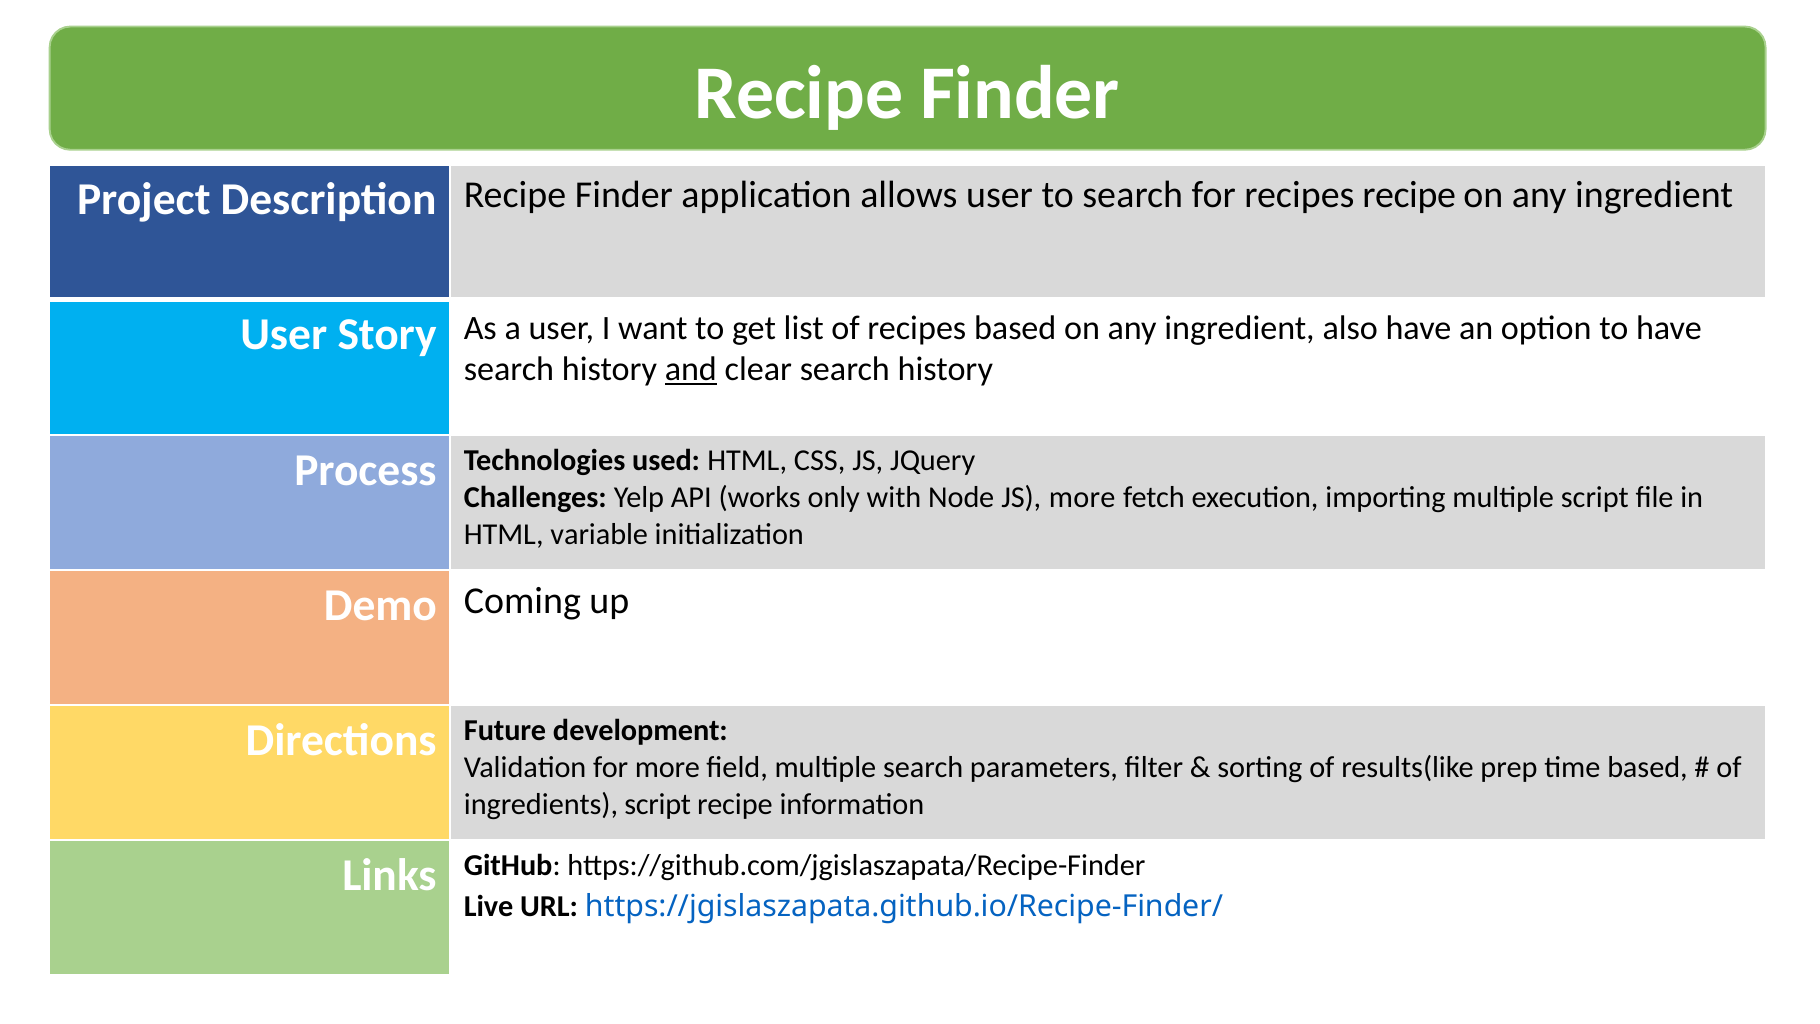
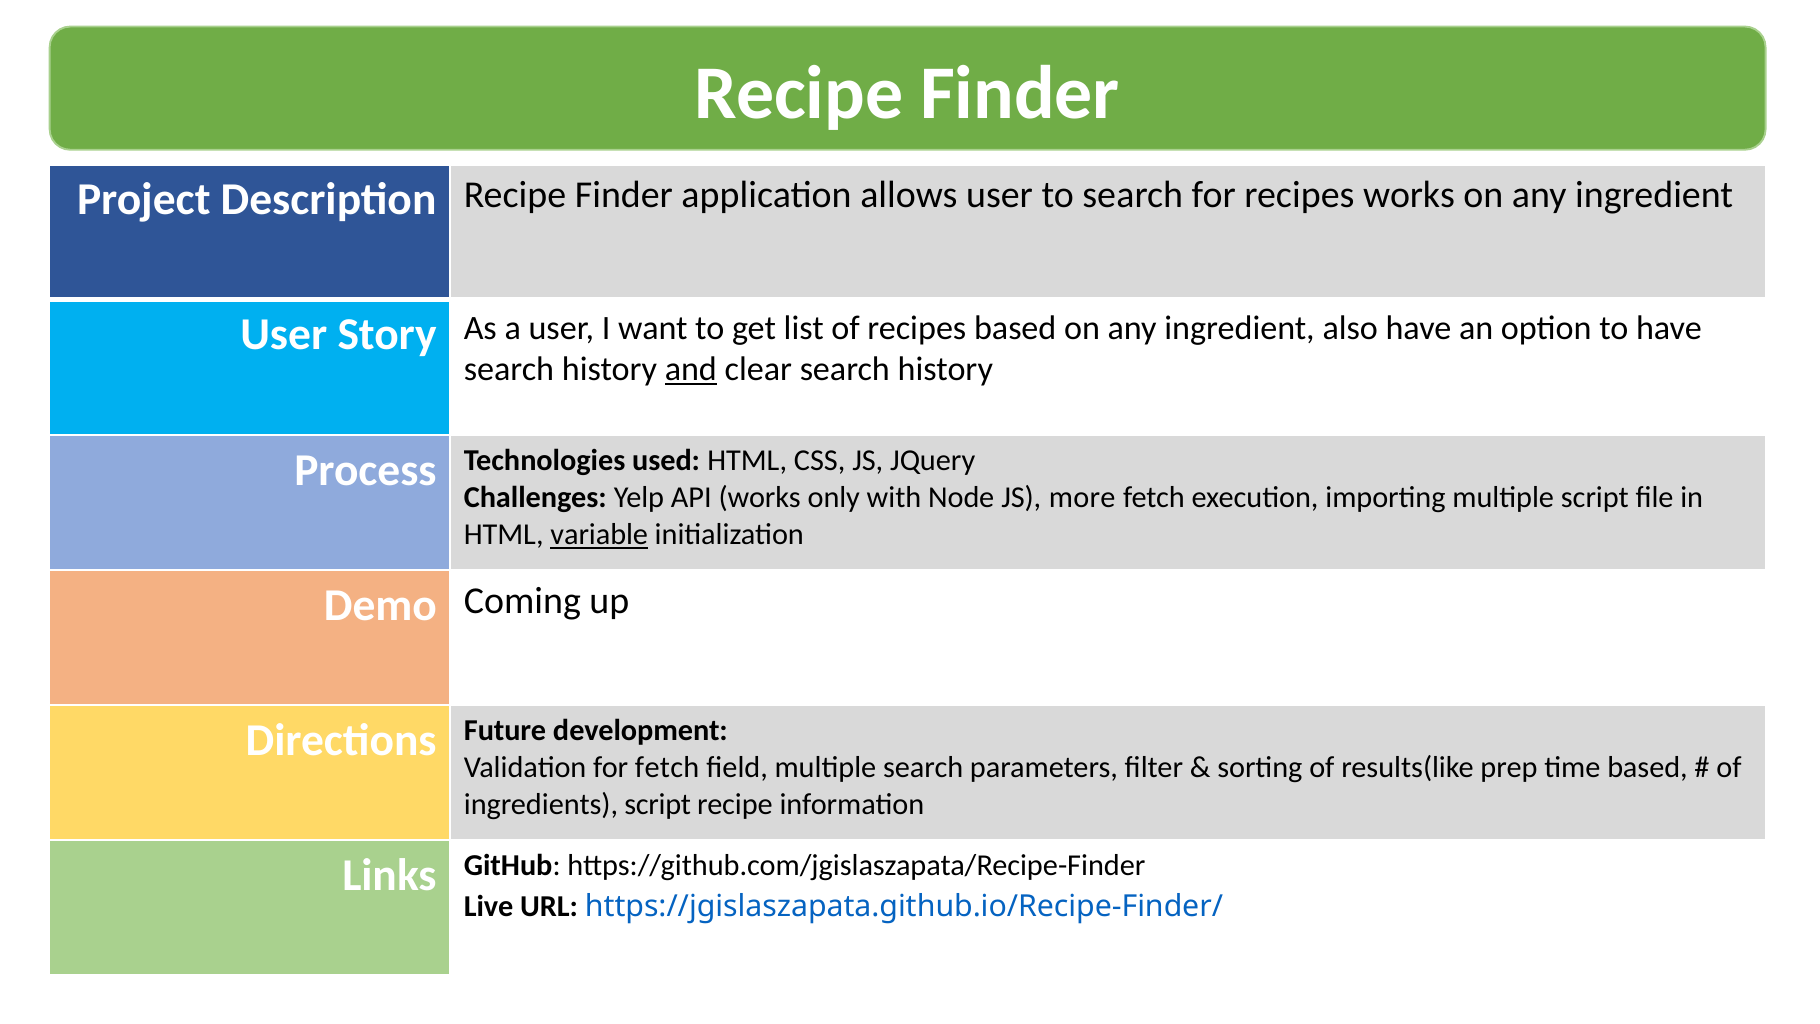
recipes recipe: recipe -> works (1409, 195)
variable underline: none -> present (599, 535)
for more: more -> fetch (667, 768)
